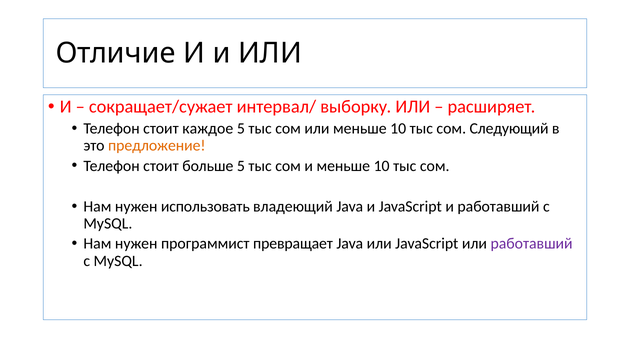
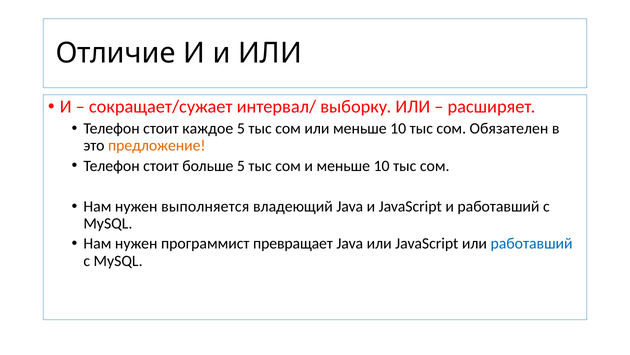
Следующий: Следующий -> Обязателен (509, 128)
использовать: использовать -> выполняется (205, 206)
работавший colour: purple -> blue (532, 243)
